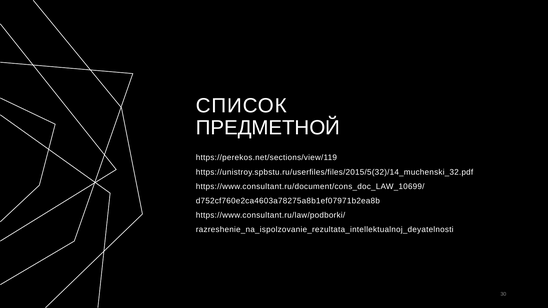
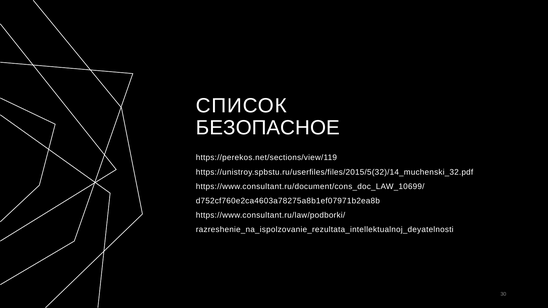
ПРЕДМЕТНОЙ: ПРЕДМЕТНОЙ -> БЕЗОПАСНОЕ (268, 128)
